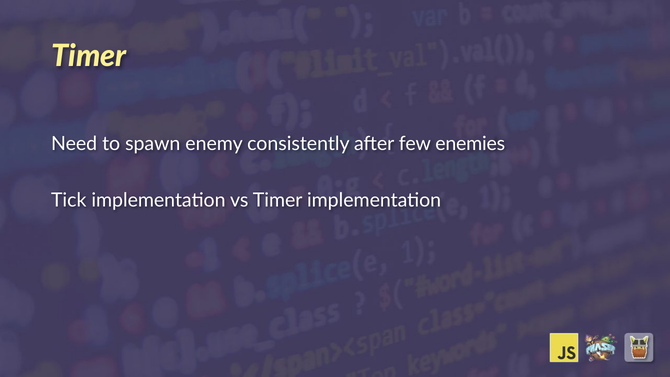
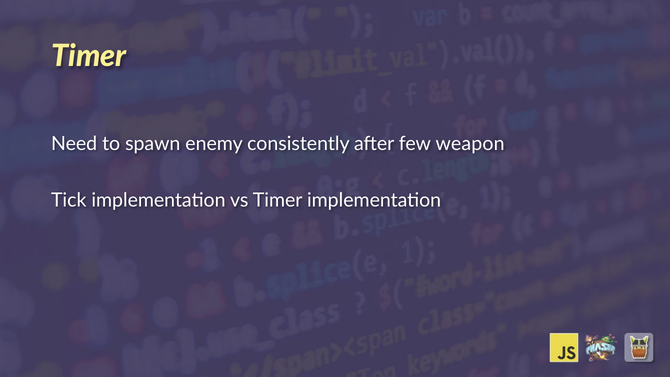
enemies: enemies -> weapon (470, 144)
